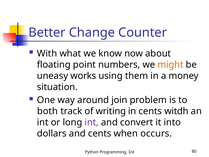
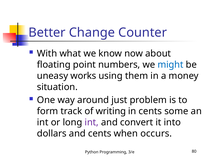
might colour: orange -> blue (170, 65)
join: join -> just (119, 100)
both: both -> form (48, 111)
witdh: witdh -> some (176, 111)
